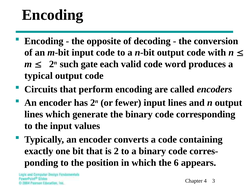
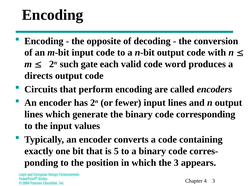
typical: typical -> directs (39, 76)
2: 2 -> 5 (116, 151)
the 6: 6 -> 3 (176, 163)
